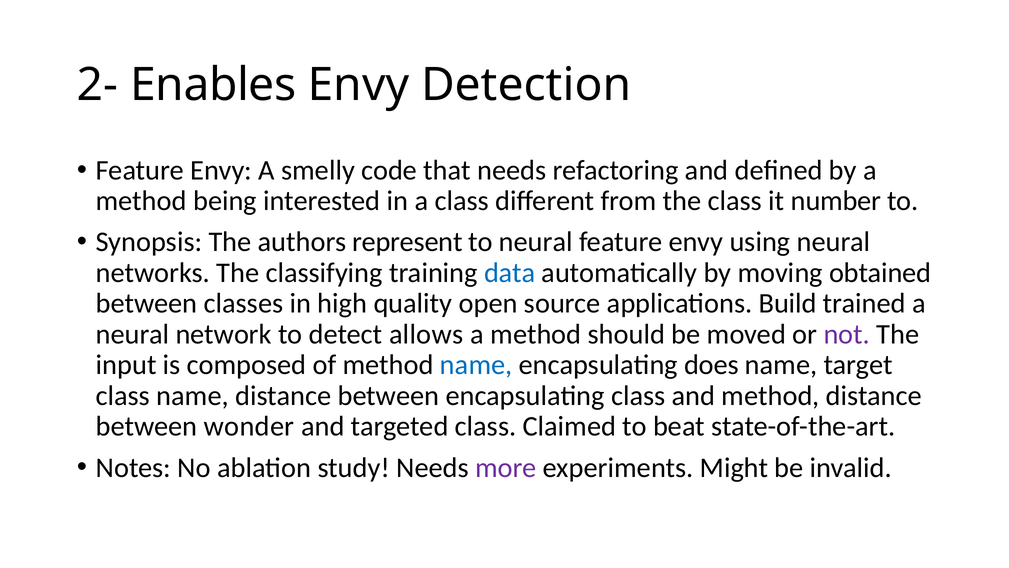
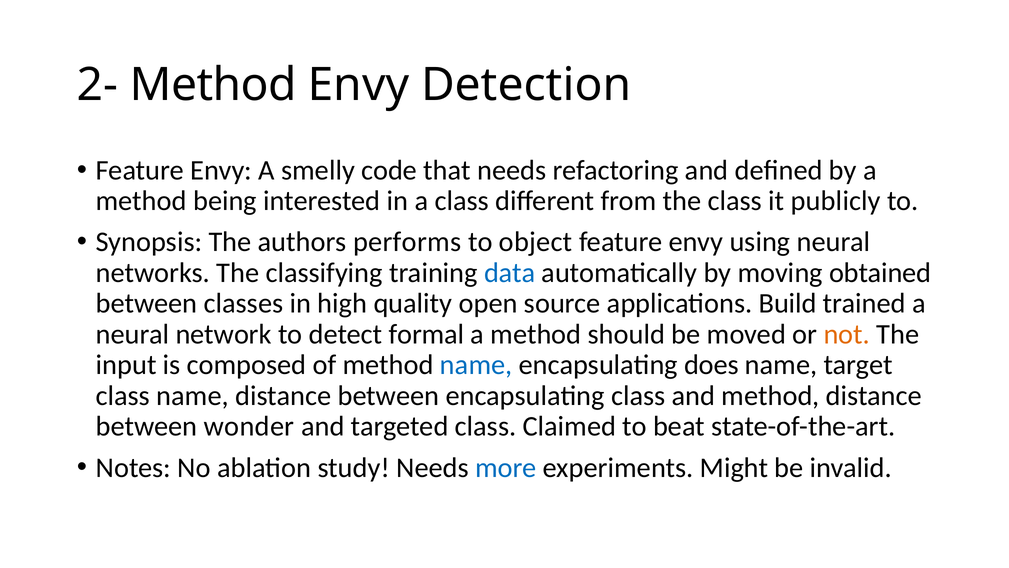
2- Enables: Enables -> Method (213, 85)
number: number -> publicly (836, 201)
represent: represent -> performs (407, 242)
to neural: neural -> object (536, 242)
allows: allows -> formal (426, 334)
not colour: purple -> orange (847, 334)
more colour: purple -> blue (506, 467)
